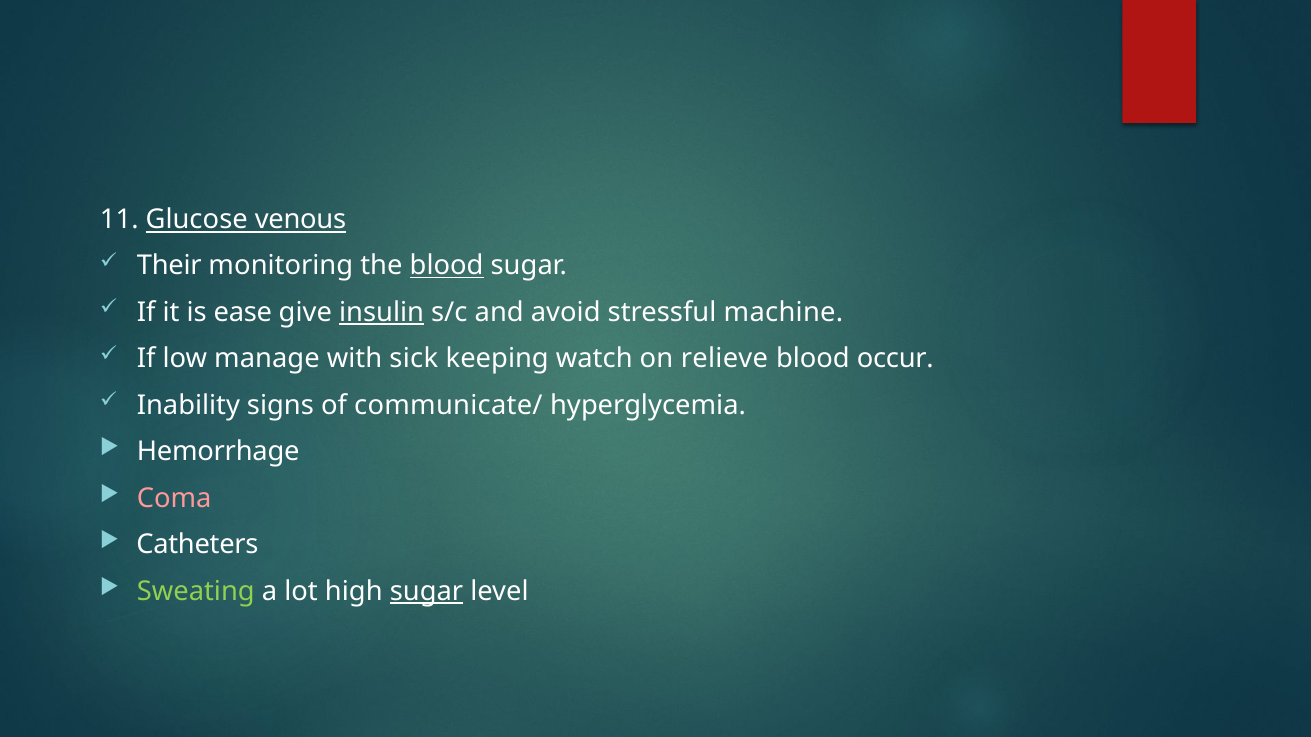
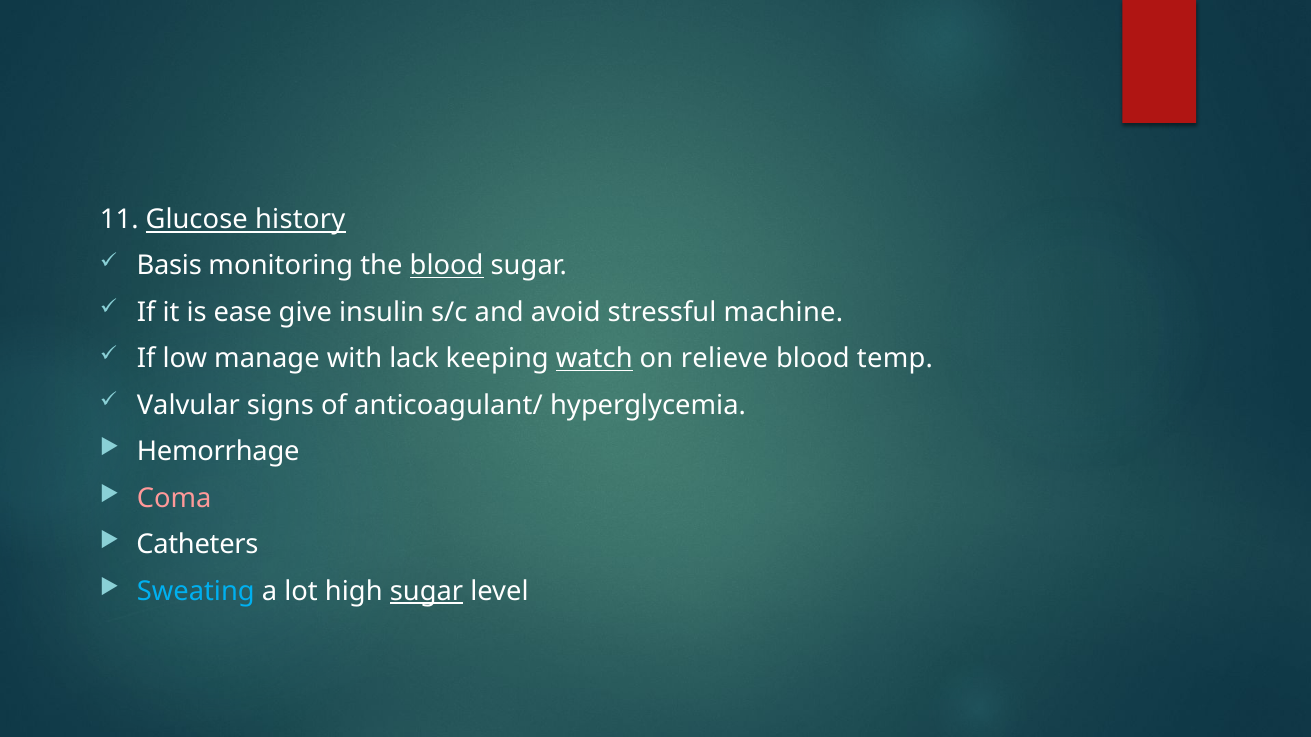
venous: venous -> history (300, 220)
Their: Their -> Basis (169, 266)
insulin underline: present -> none (382, 313)
sick: sick -> lack (414, 359)
watch underline: none -> present (594, 359)
occur: occur -> temp (895, 359)
Inability: Inability -> Valvular (188, 406)
communicate/: communicate/ -> anticoagulant/ (448, 406)
Sweating colour: light green -> light blue (196, 591)
